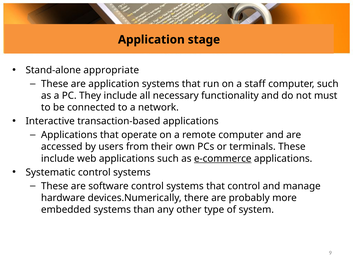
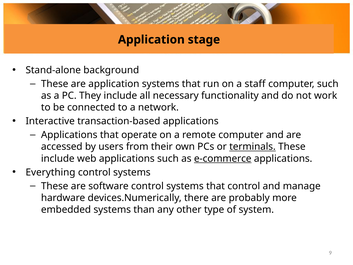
appropriate: appropriate -> background (111, 70)
must: must -> work (326, 96)
terminals underline: none -> present (253, 147)
Systematic: Systematic -> Everything (50, 172)
